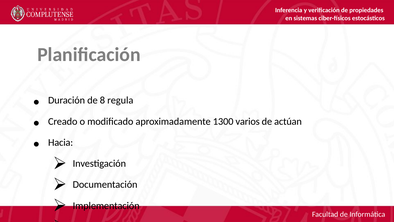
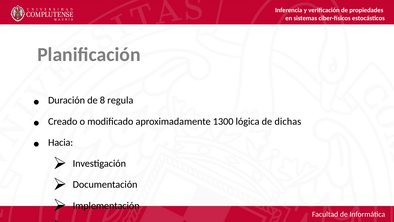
varios: varios -> lógica (248, 121)
actúan: actúan -> dichas (288, 121)
